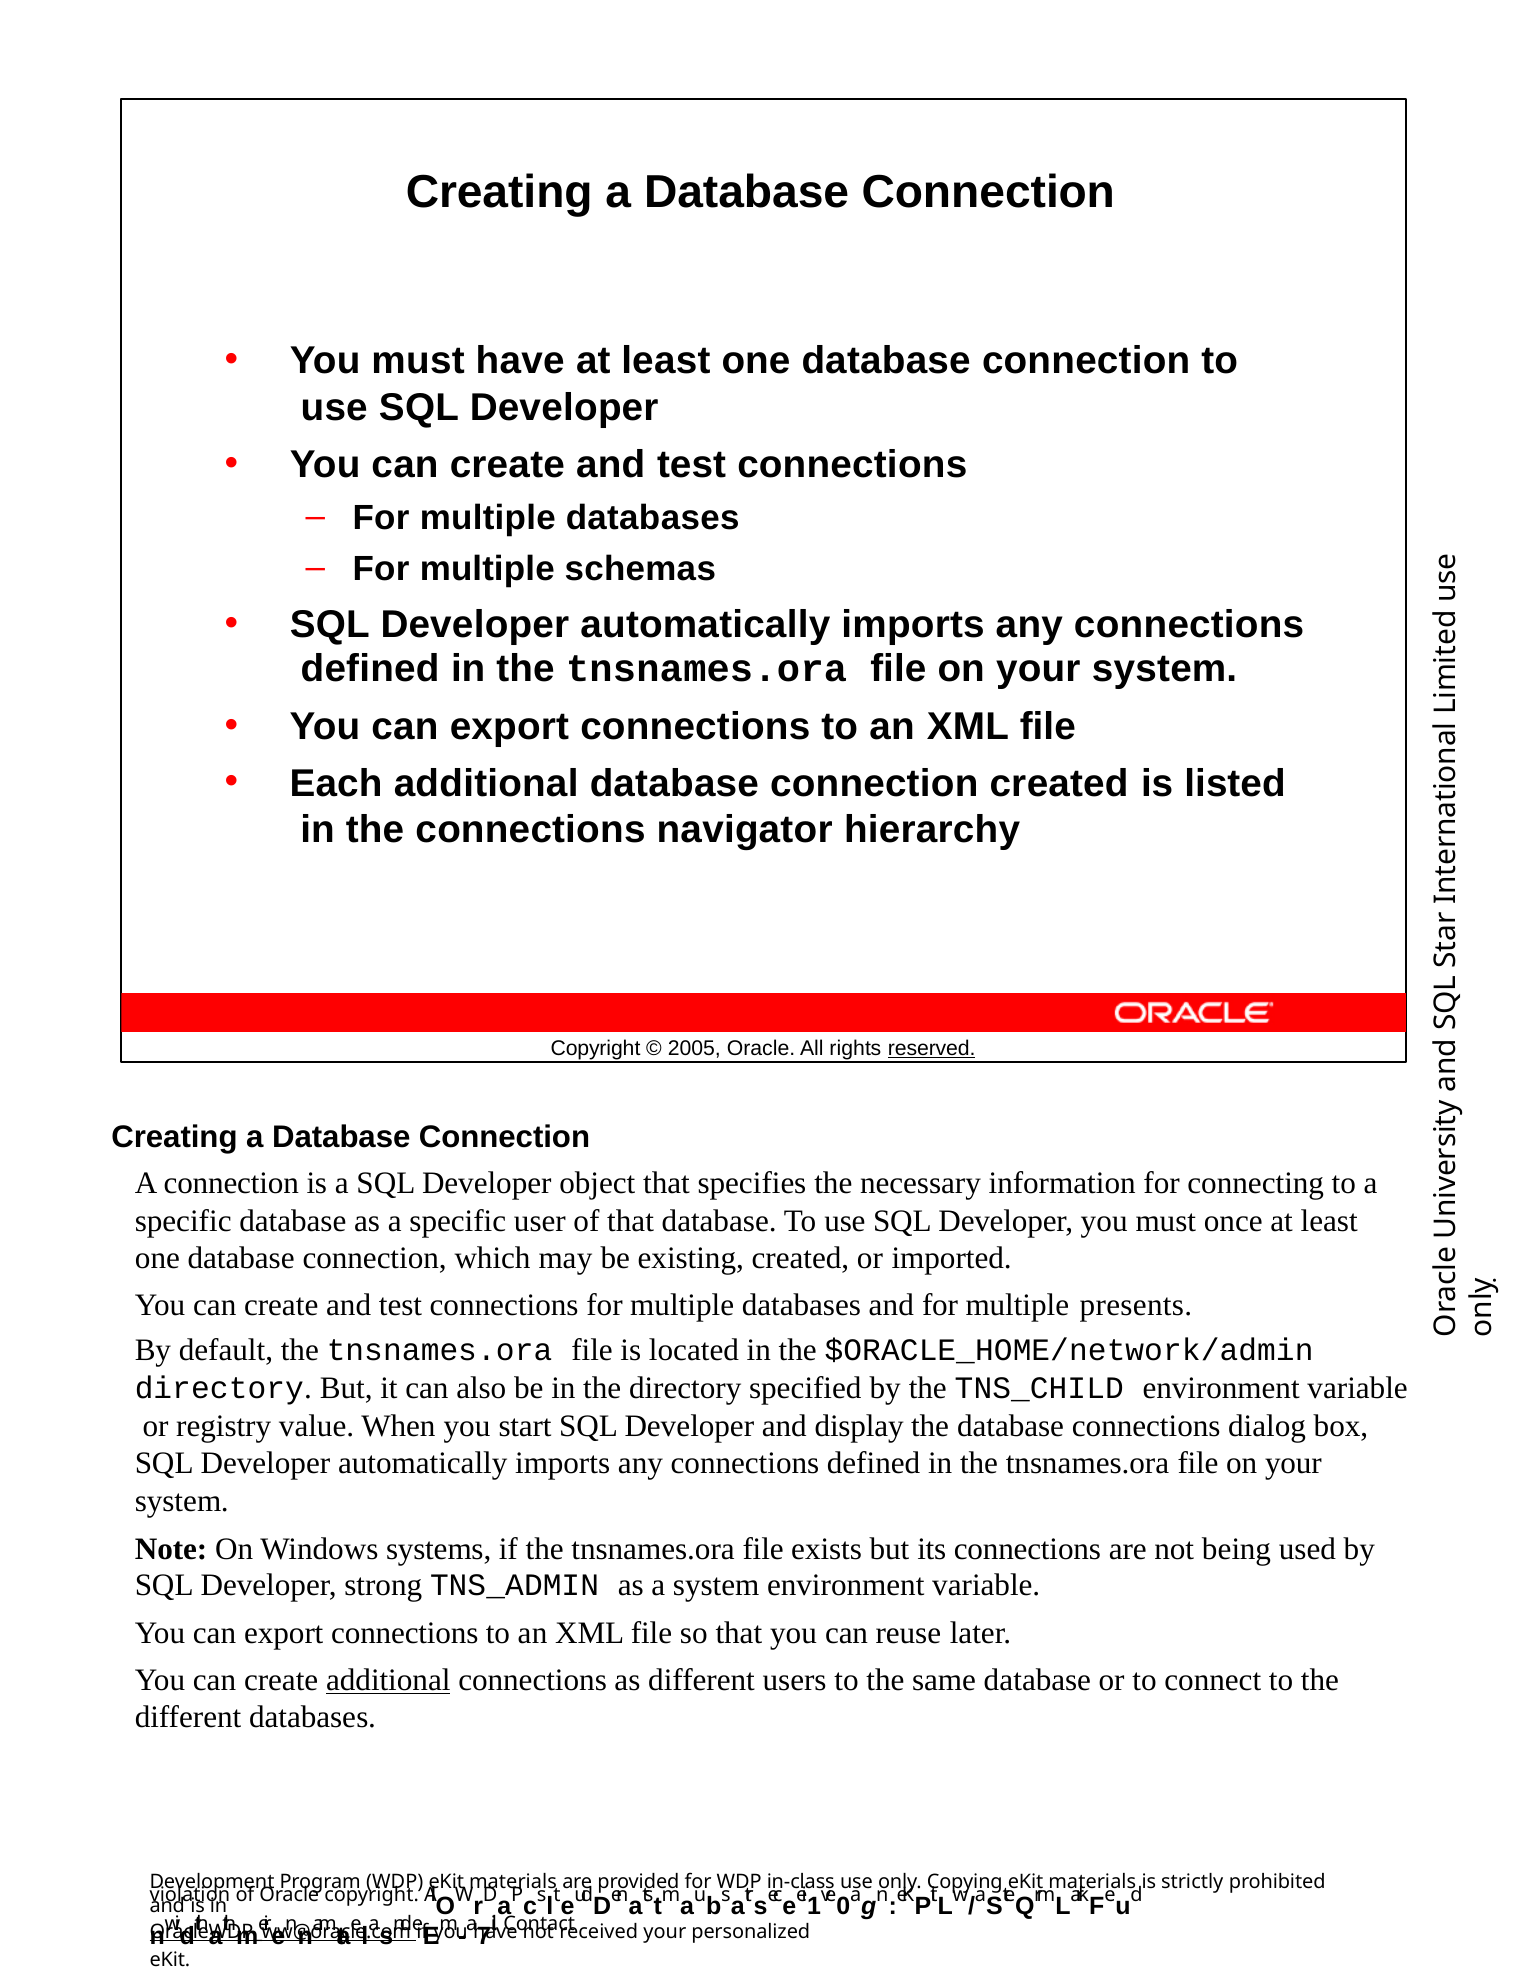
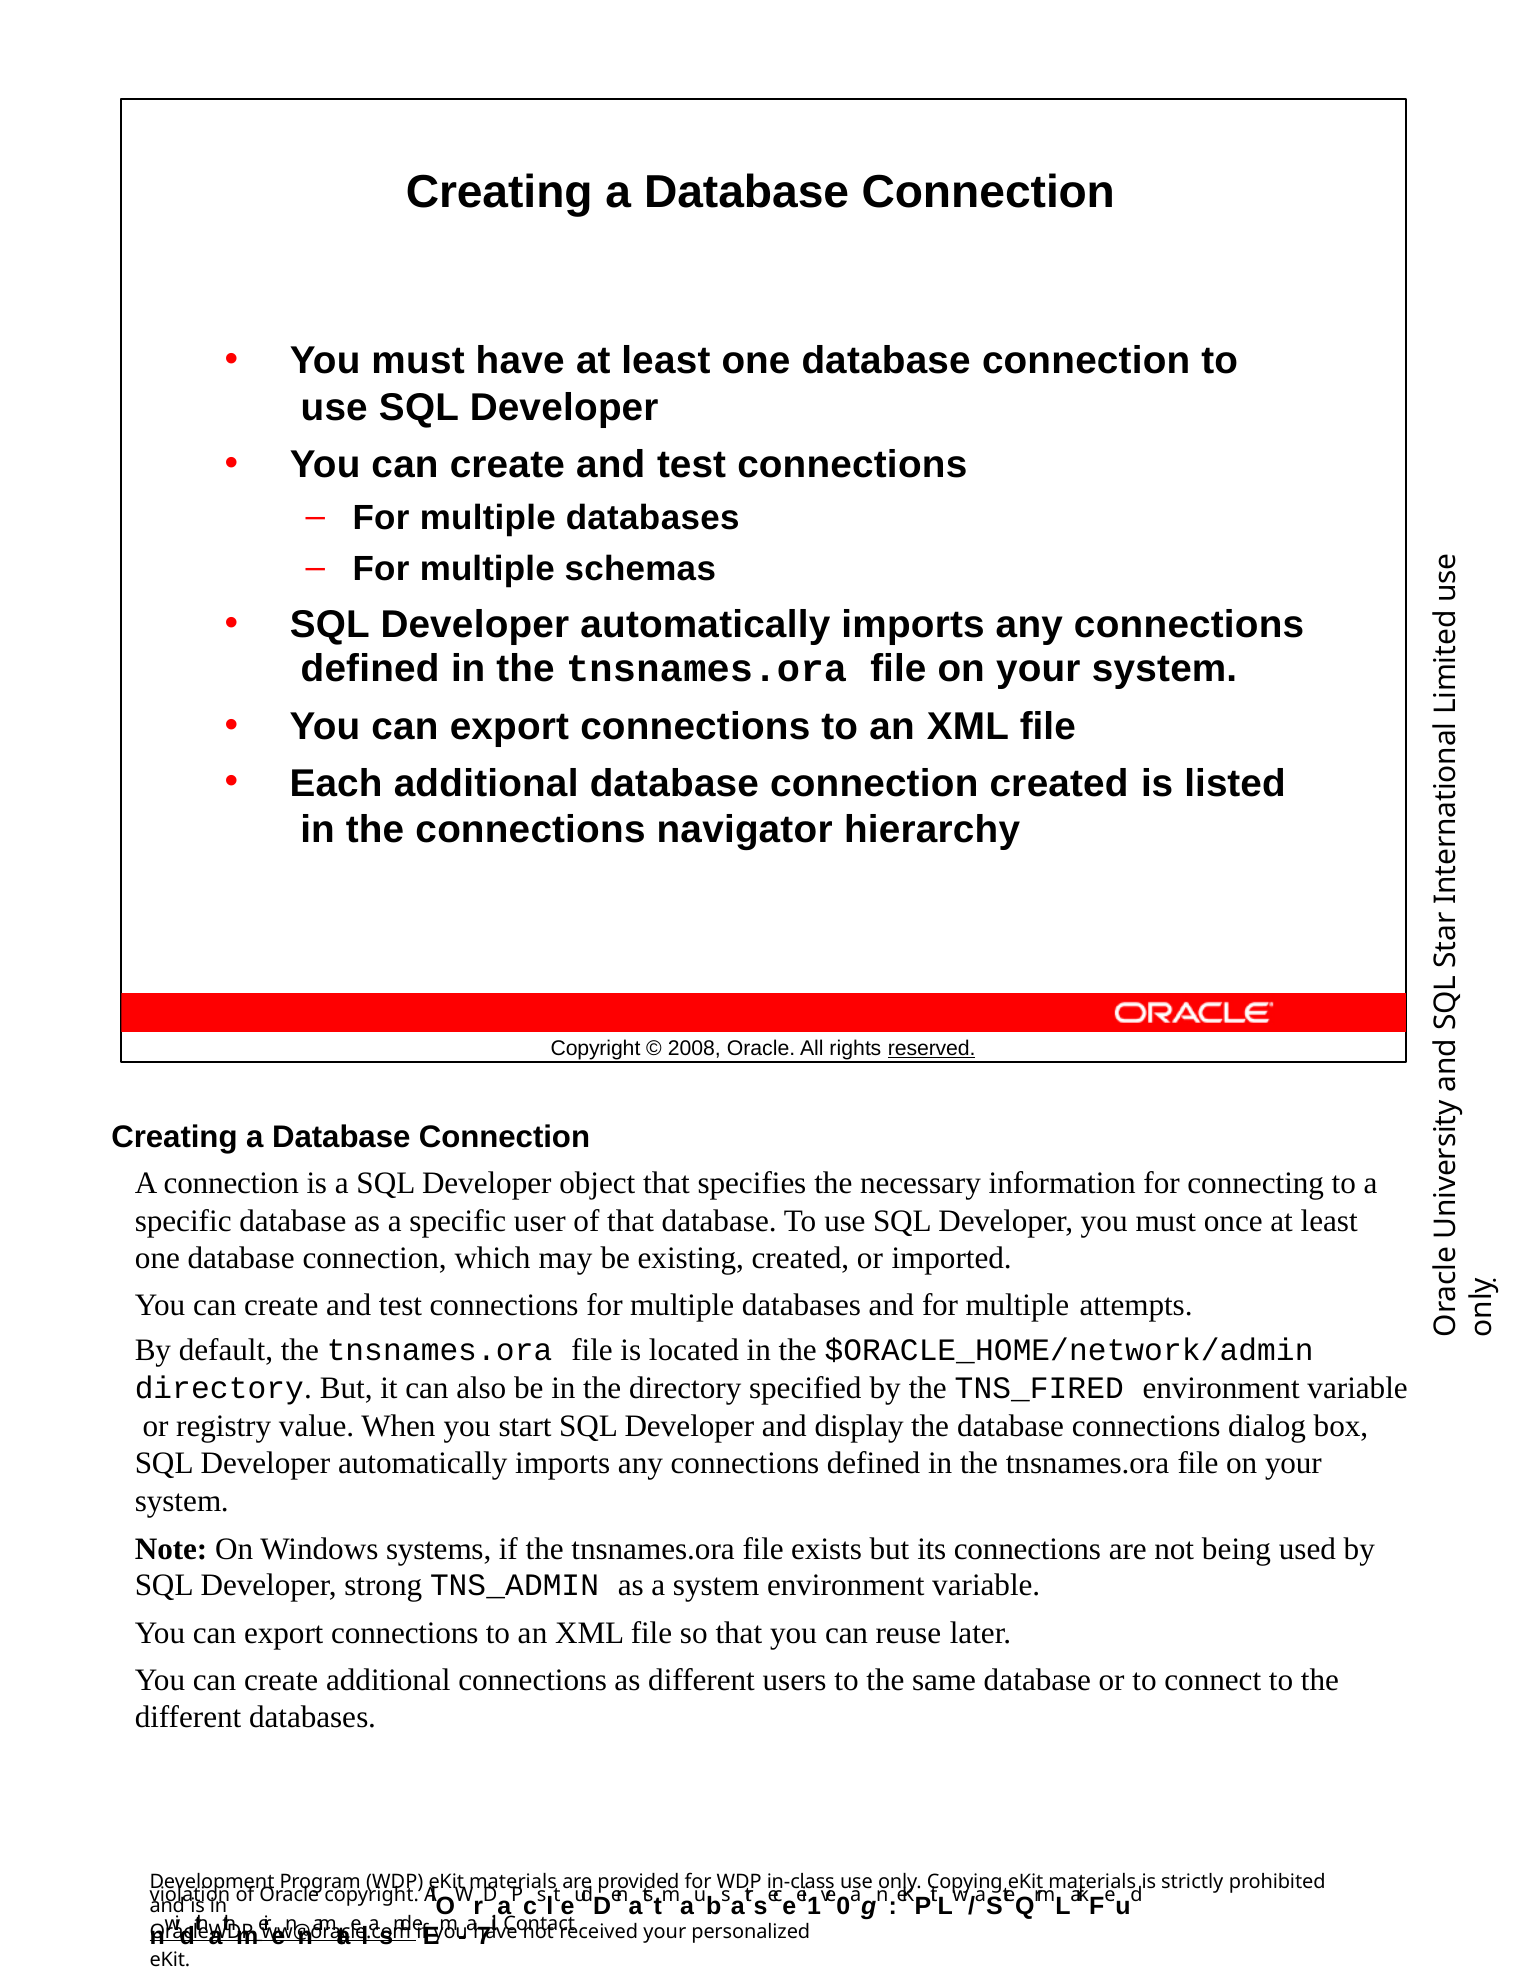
2005: 2005 -> 2008 (694, 1049)
presents: presents -> attempts (1136, 1306)
TNS_CHILD: TNS_CHILD -> TNS_FIRED (1039, 1388)
additional underline: present -> none (388, 1680)
